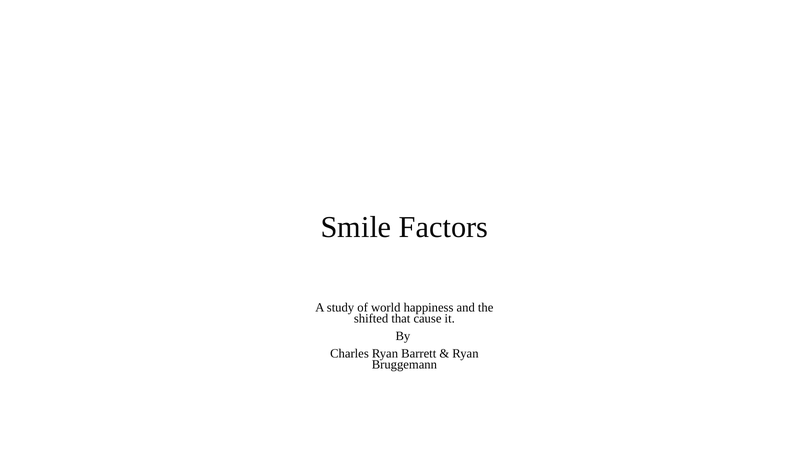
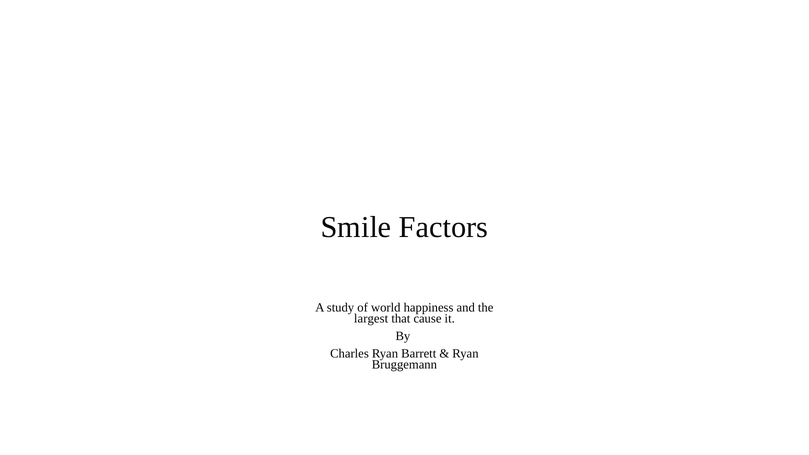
shifted: shifted -> largest (371, 318)
